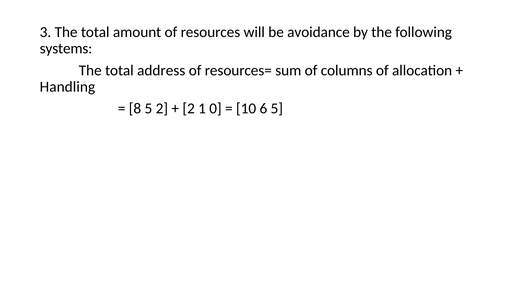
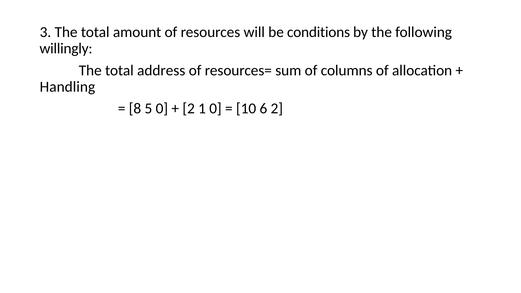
avoidance: avoidance -> conditions (319, 32)
systems: systems -> willingly (66, 49)
5 2: 2 -> 0 (162, 109)
6 5: 5 -> 2 (277, 109)
